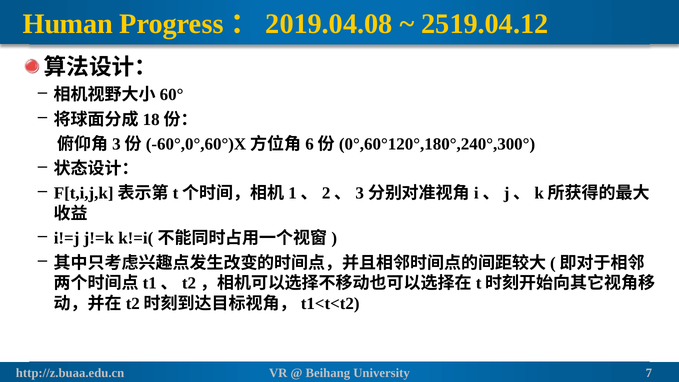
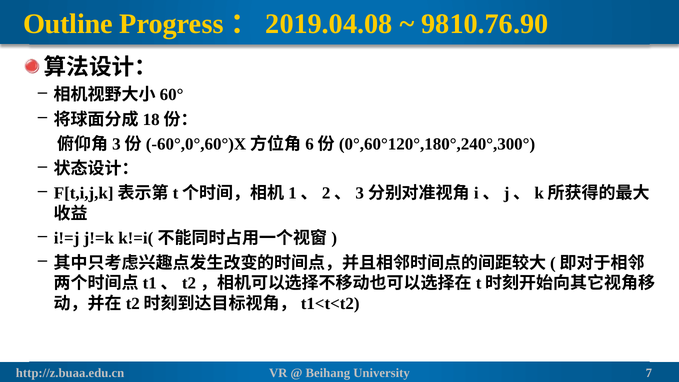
Human: Human -> Outline (68, 24)
2519.04.12: 2519.04.12 -> 9810.76.90 (485, 24)
